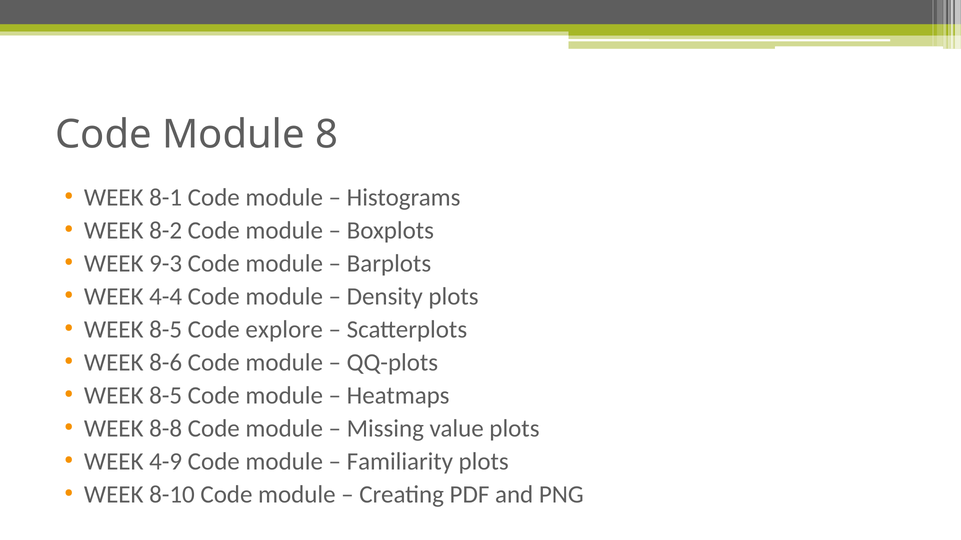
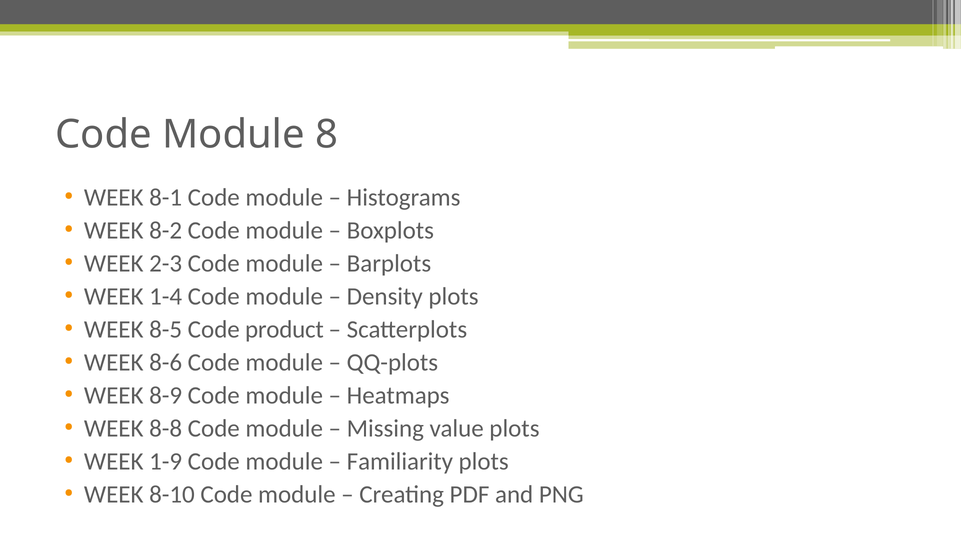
9-3: 9-3 -> 2-3 (166, 264)
4-4: 4-4 -> 1-4 (166, 297)
explore: explore -> product (284, 330)
8-5: 8-5 -> 8-9 (166, 396)
4-9: 4-9 -> 1-9 (166, 462)
